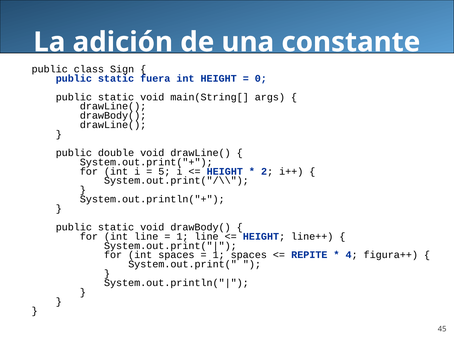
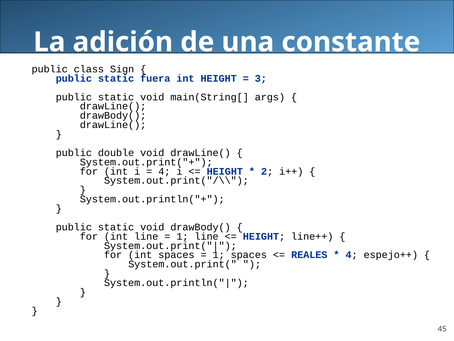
0: 0 -> 3 (261, 78)
5: 5 -> 4 (164, 171)
REPITE: REPITE -> REALES (309, 255)
figura++: figura++ -> espejo++ (391, 255)
